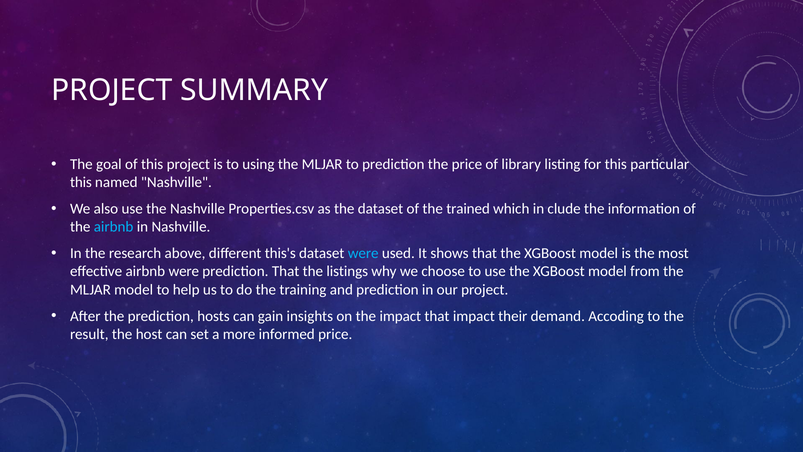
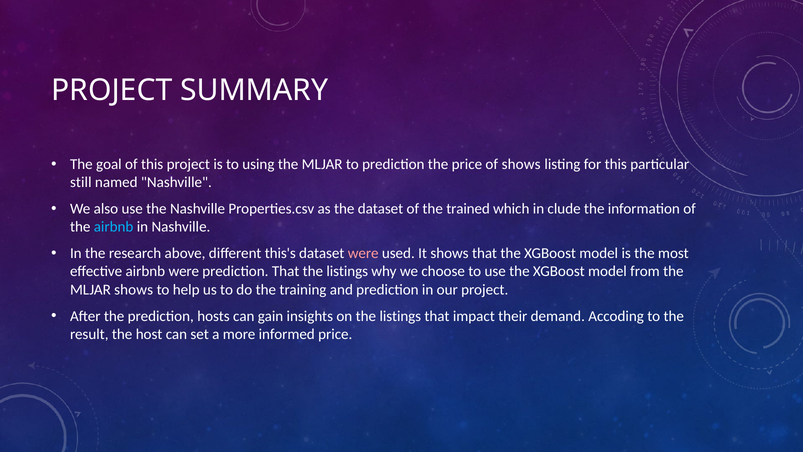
of library: library -> shows (521, 164)
this: this -> still (81, 182)
were colour: light blue -> pink (363, 253)
MLJAR model: model -> shows (134, 289)
on the impact: impact -> listings (400, 316)
